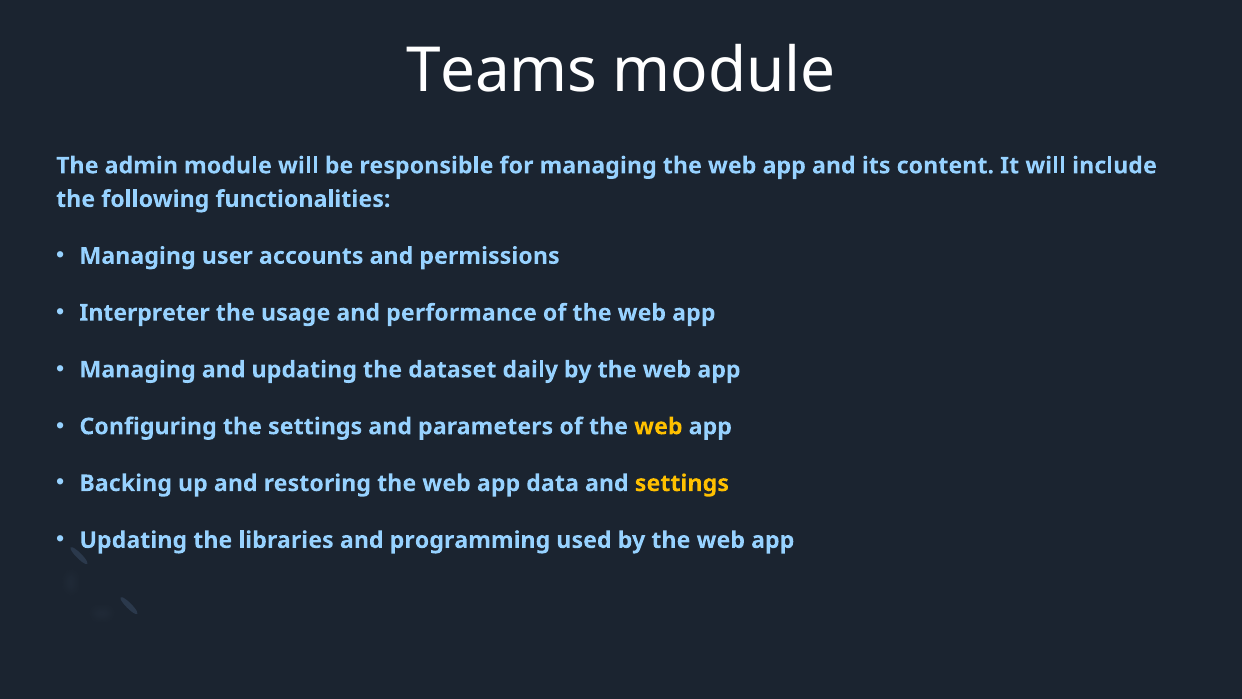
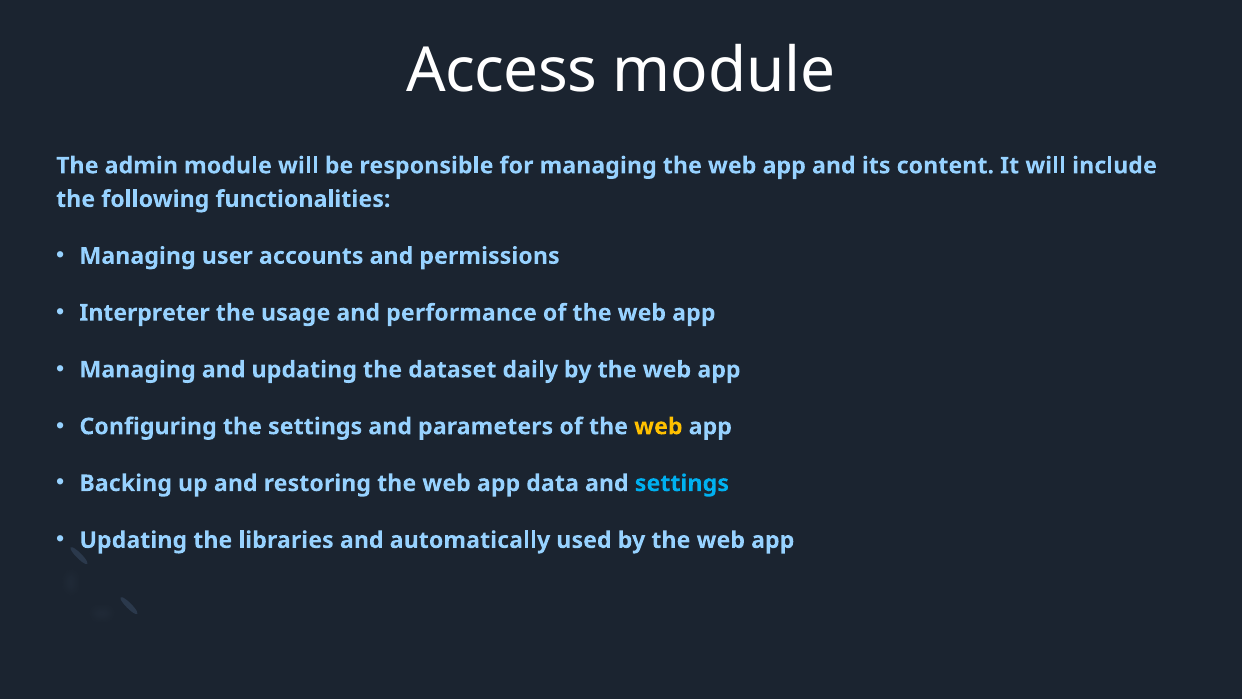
Teams: Teams -> Access (502, 71)
settings colour: yellow -> light blue (682, 483)
programming: programming -> automatically (470, 540)
